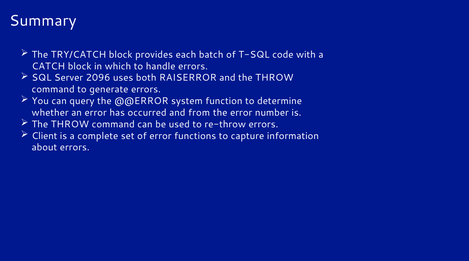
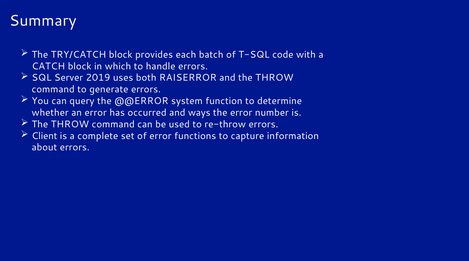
2096: 2096 -> 2019 (98, 78)
from: from -> ways (199, 112)
